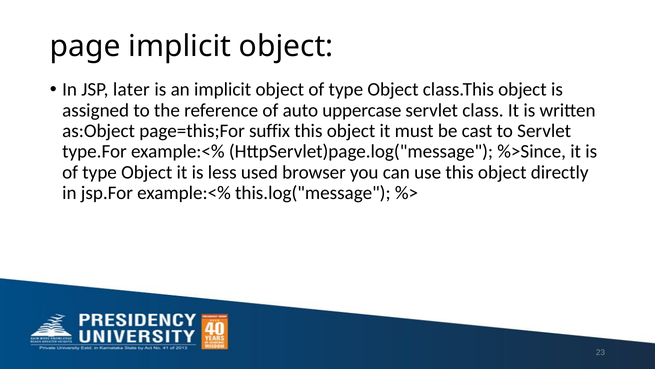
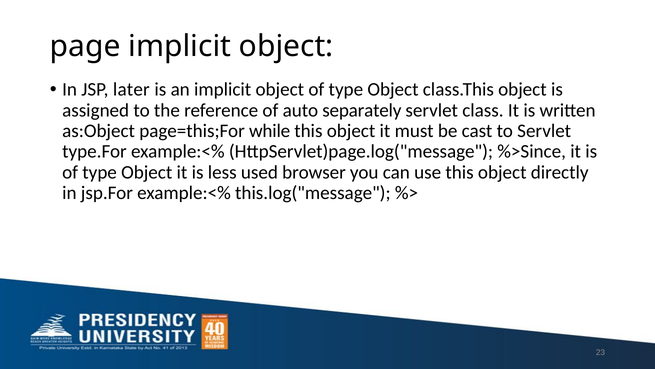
uppercase: uppercase -> separately (362, 110)
suffix: suffix -> while (270, 131)
